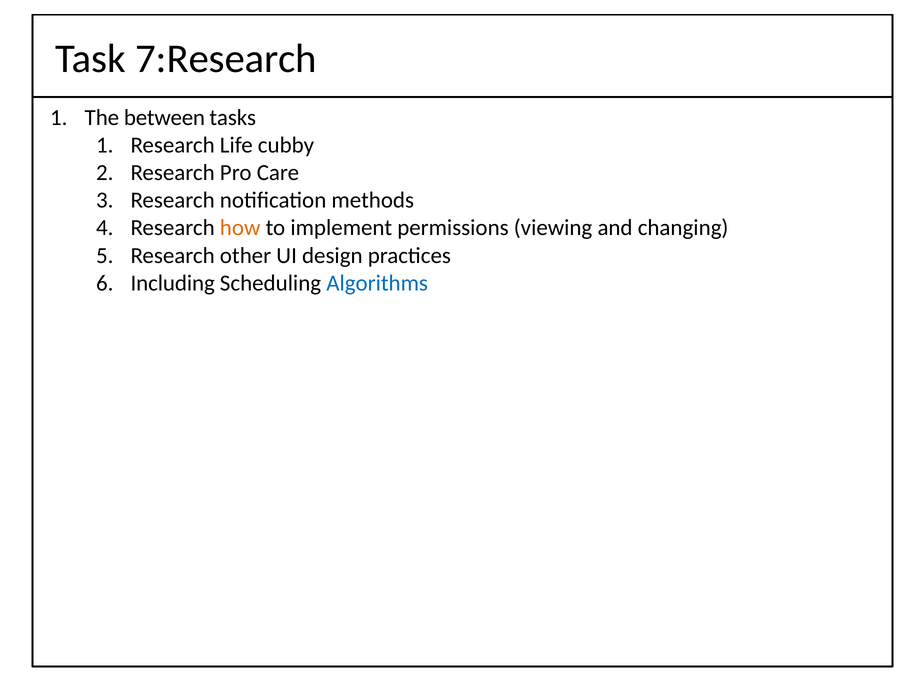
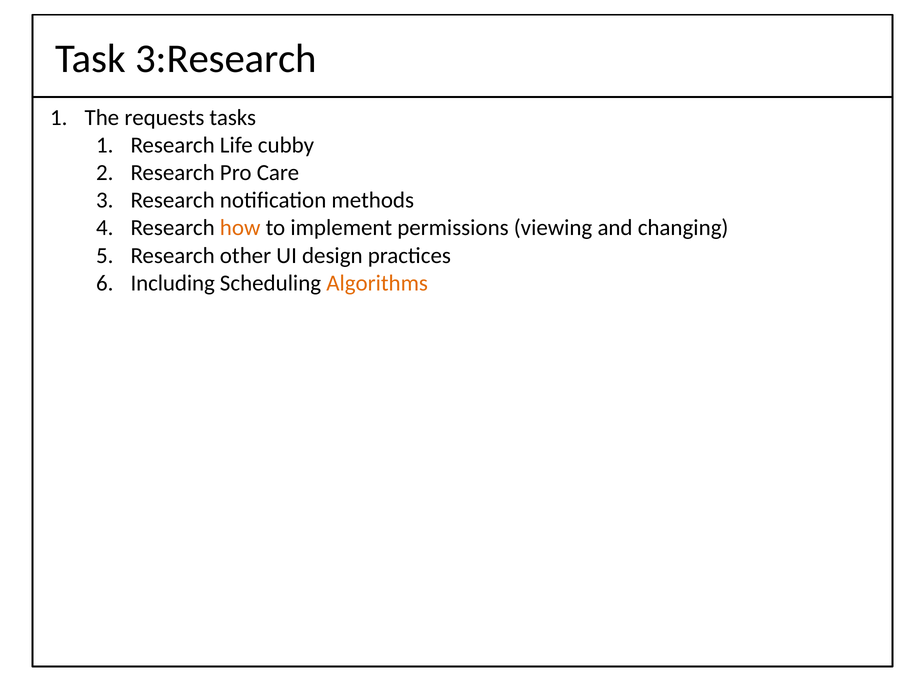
7:Research: 7:Research -> 3:Research (226, 59)
between: between -> requests (164, 118)
Algorithms colour: blue -> orange (377, 283)
